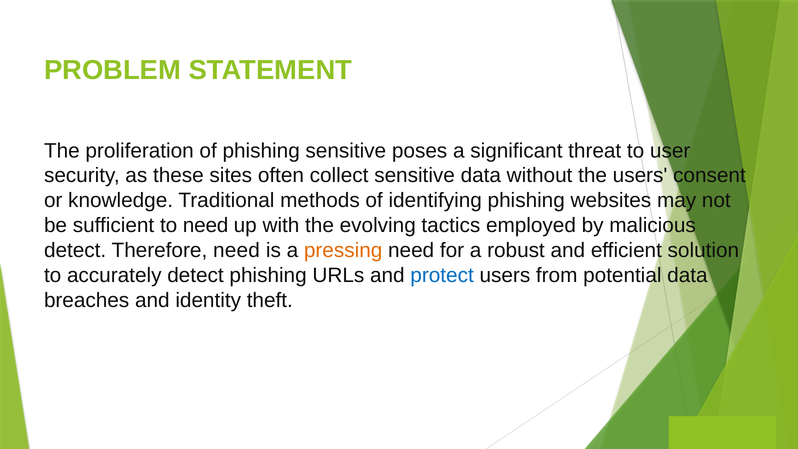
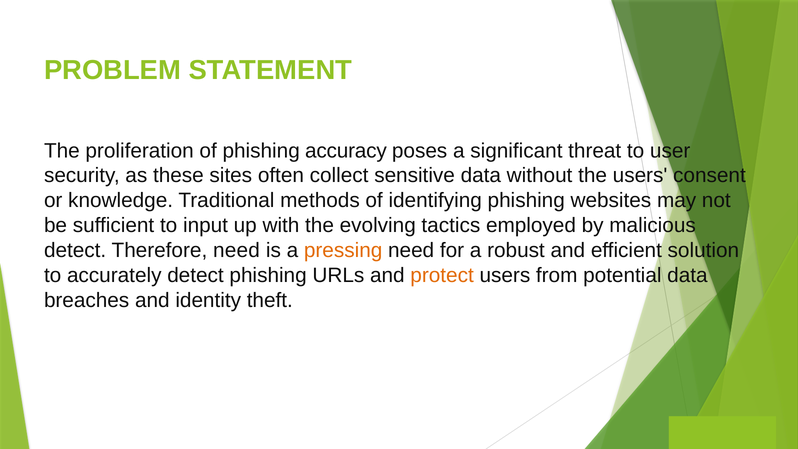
phishing sensitive: sensitive -> accuracy (346, 151)
to need: need -> input (206, 225)
protect colour: blue -> orange (442, 275)
